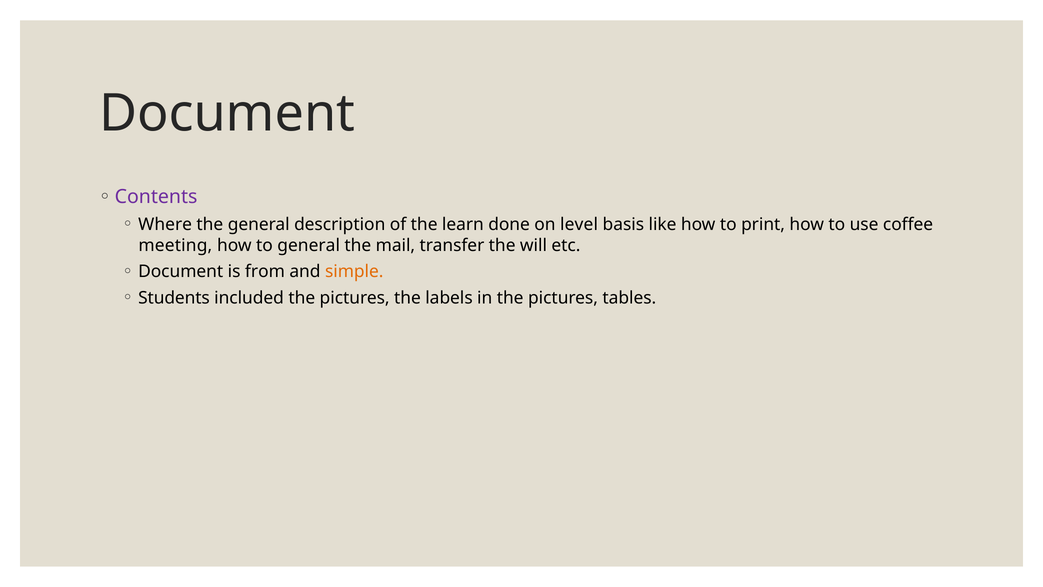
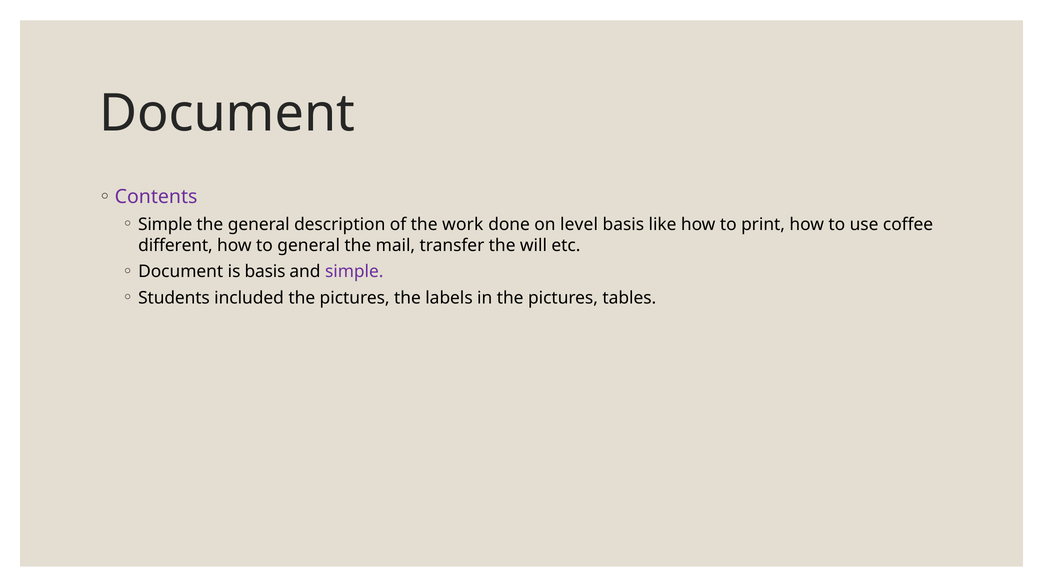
Where: Where -> Simple (165, 224)
learn: learn -> work (463, 224)
meeting: meeting -> different (175, 245)
is from: from -> basis (265, 271)
simple colour: orange -> purple (354, 271)
